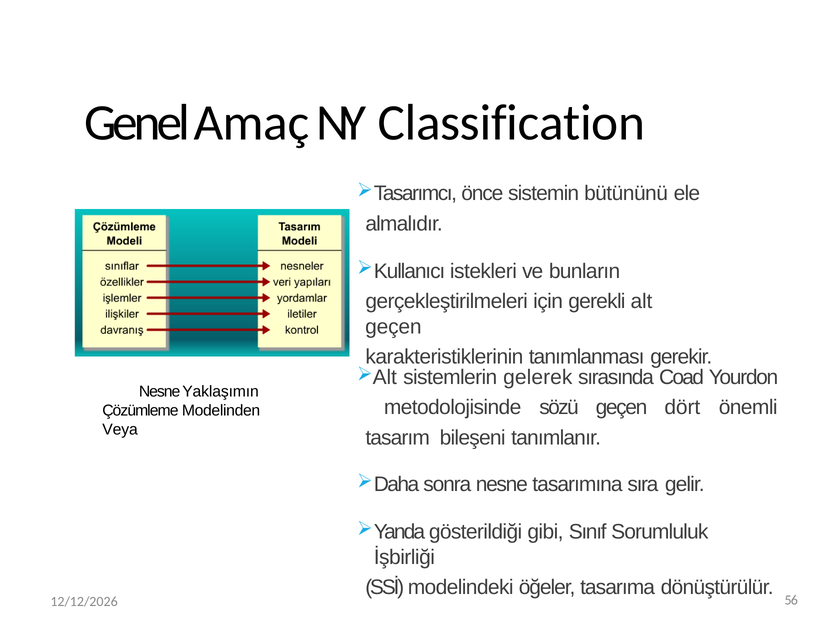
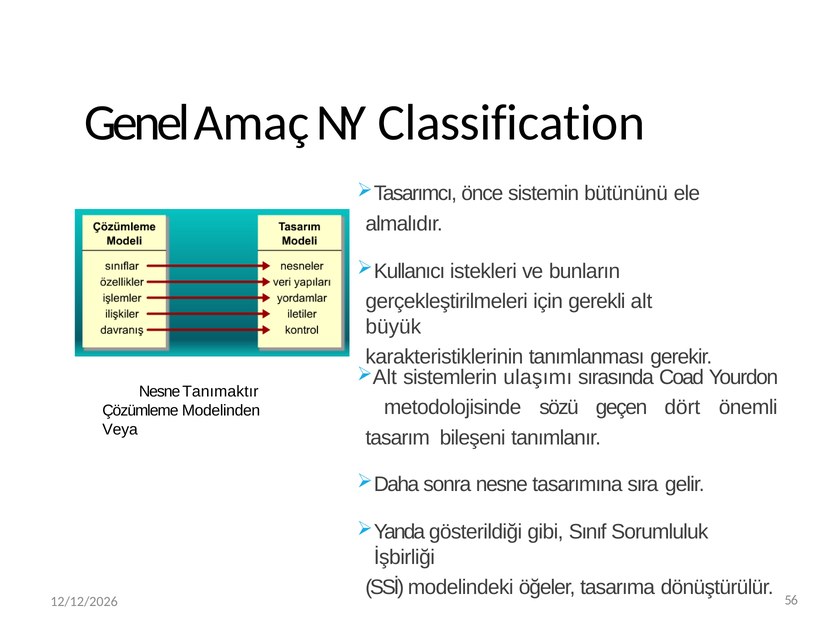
geçen: geçen -> büyük (393, 327)
gelerek: gelerek -> ulaşımı (538, 377)
Yaklaşımın: Yaklaşımın -> Tanımaktır (220, 392)
